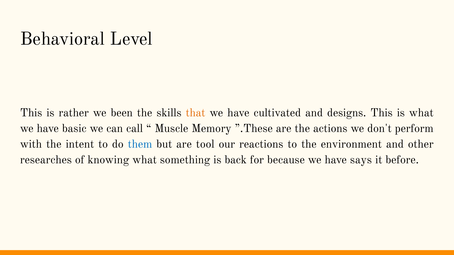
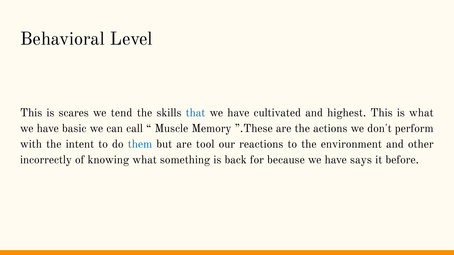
rather: rather -> scares (74, 113)
been: been -> tend (122, 113)
that colour: orange -> blue (196, 113)
designs: designs -> highest (347, 113)
researches: researches -> incorrectly (46, 160)
